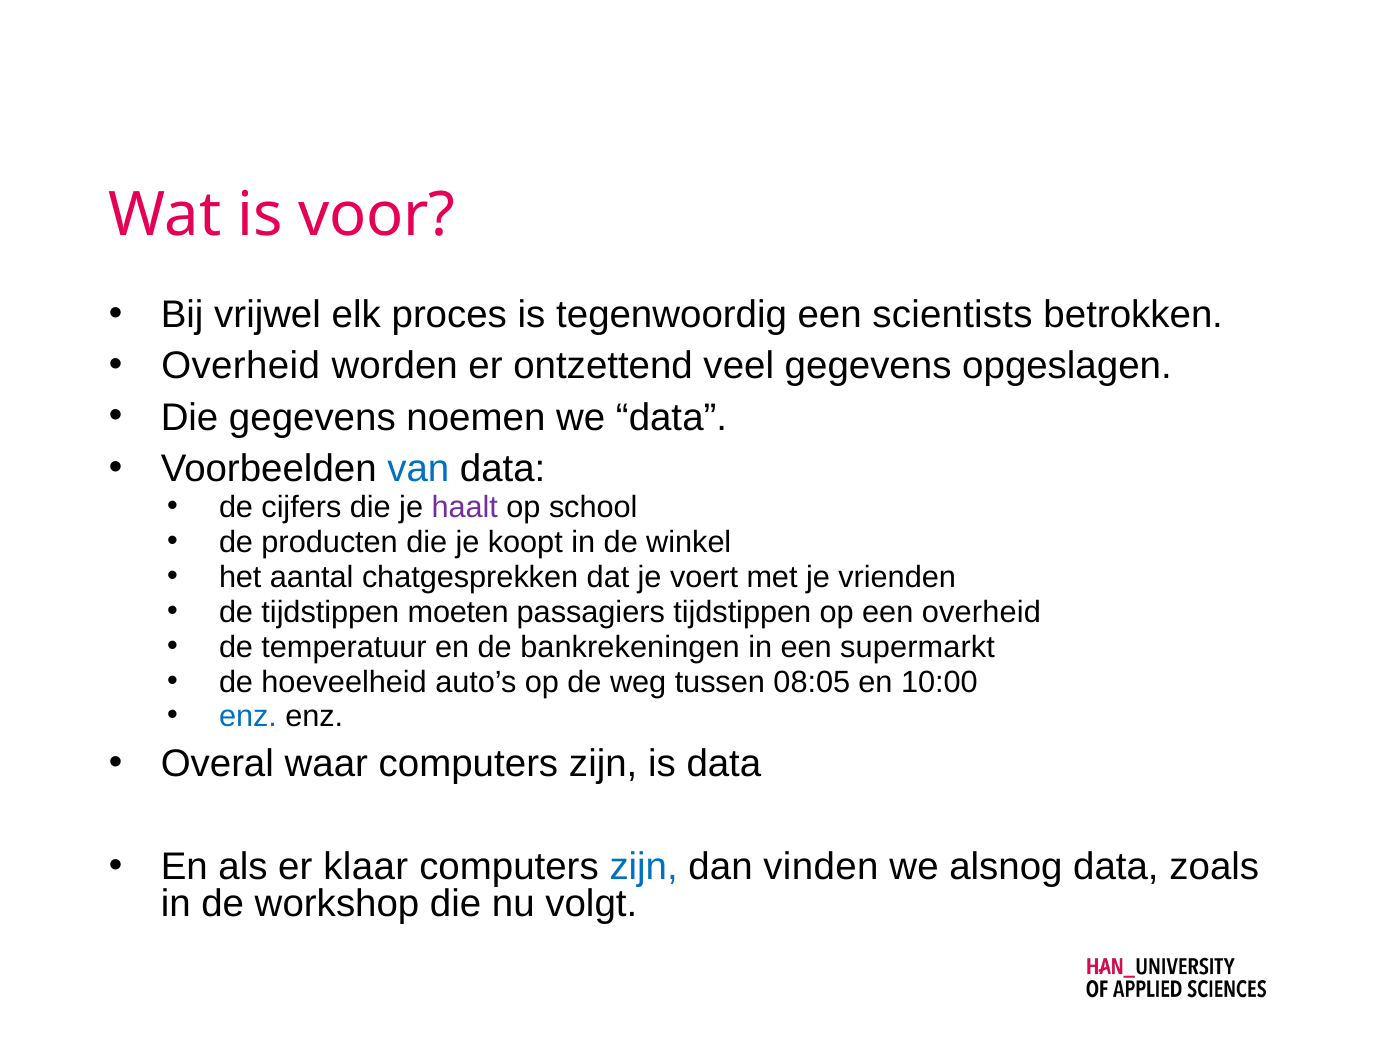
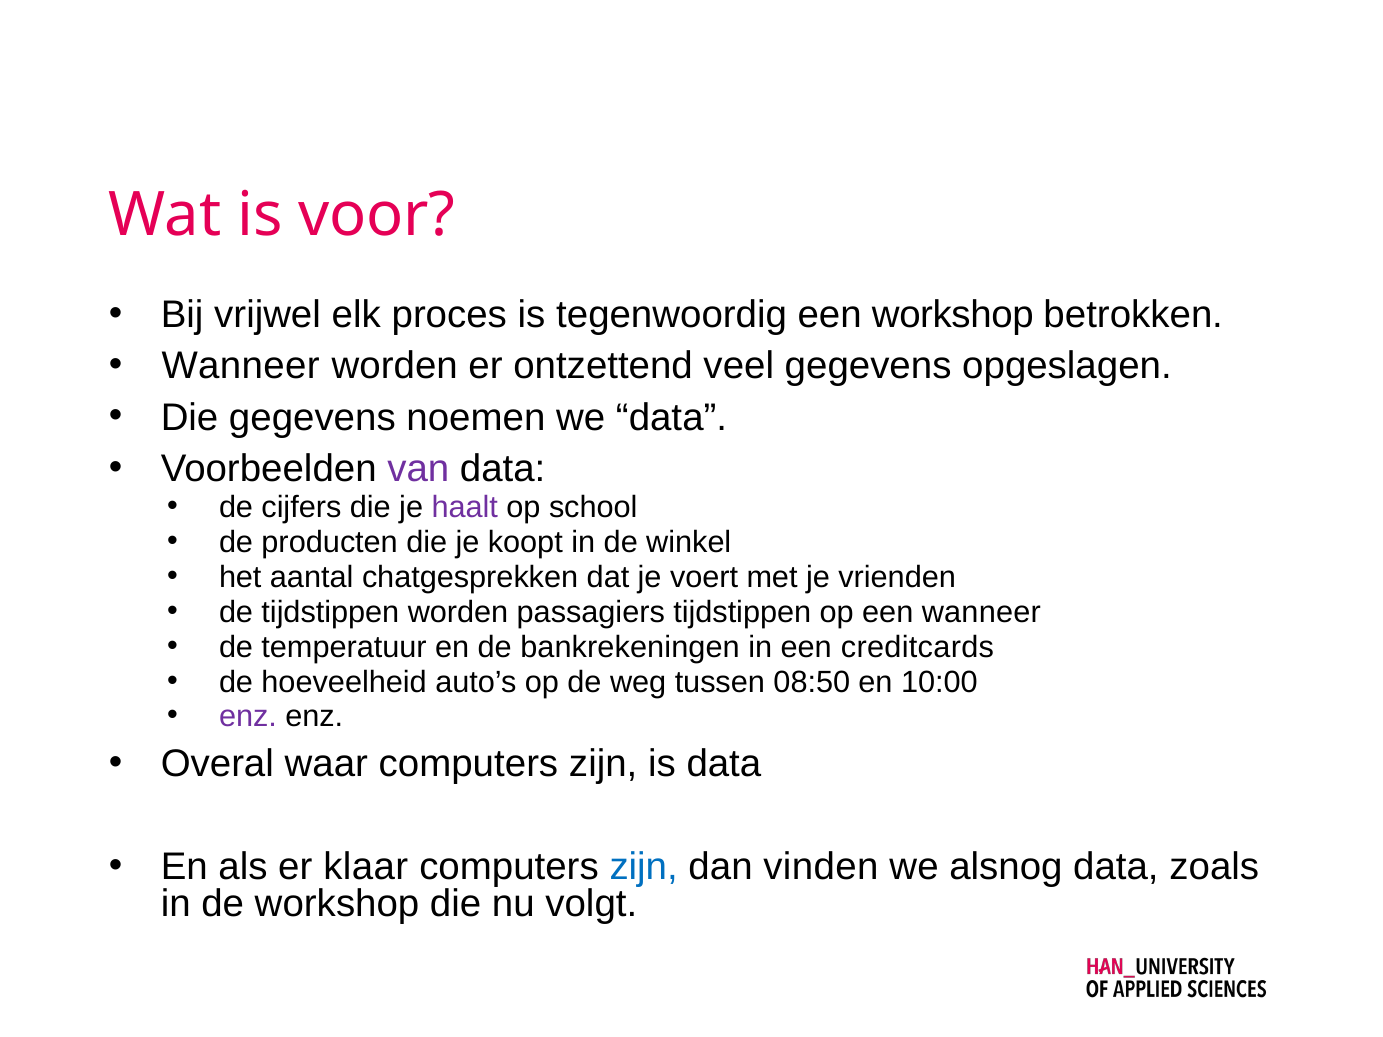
een scientists: scientists -> workshop (953, 315)
Overheid: Overheid -> Wanneer (241, 366)
van colour: blue -> purple (418, 469)
tijdstippen moeten: moeten -> worden (458, 612)
een overheid: overheid -> wanneer (981, 612)
supermarkt: supermarkt -> creditcards (917, 647)
08:05: 08:05 -> 08:50 (812, 682)
enz colour: blue -> purple (248, 717)
